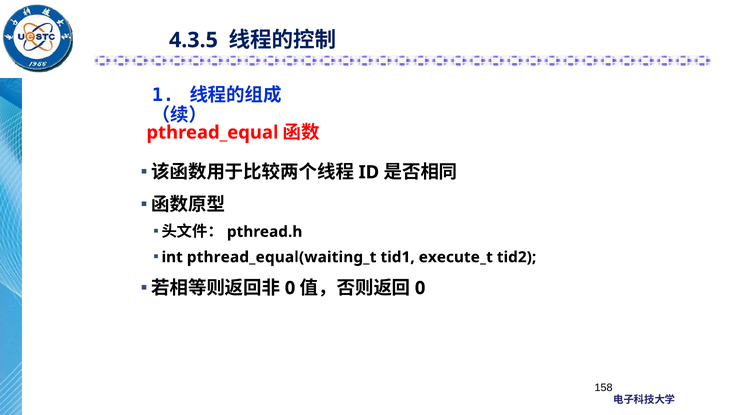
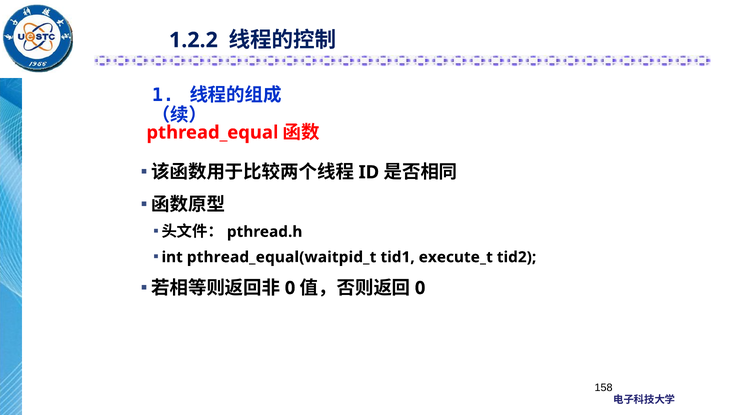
4.3.5: 4.3.5 -> 1.2.2 (193, 40)
pthread_equal(waiting_t: pthread_equal(waiting_t -> pthread_equal(waitpid_t (282, 257)
